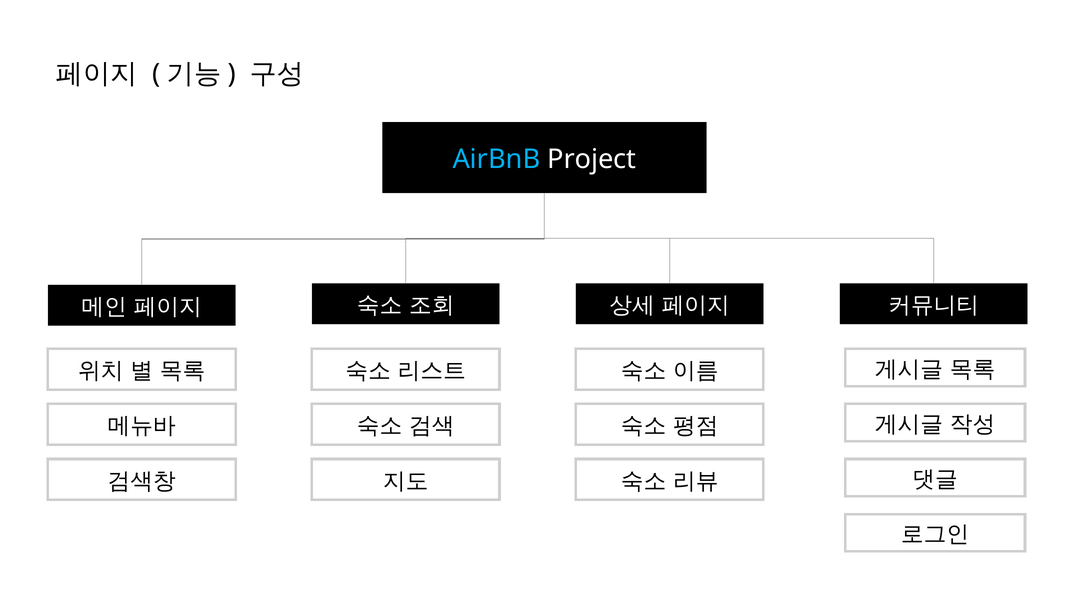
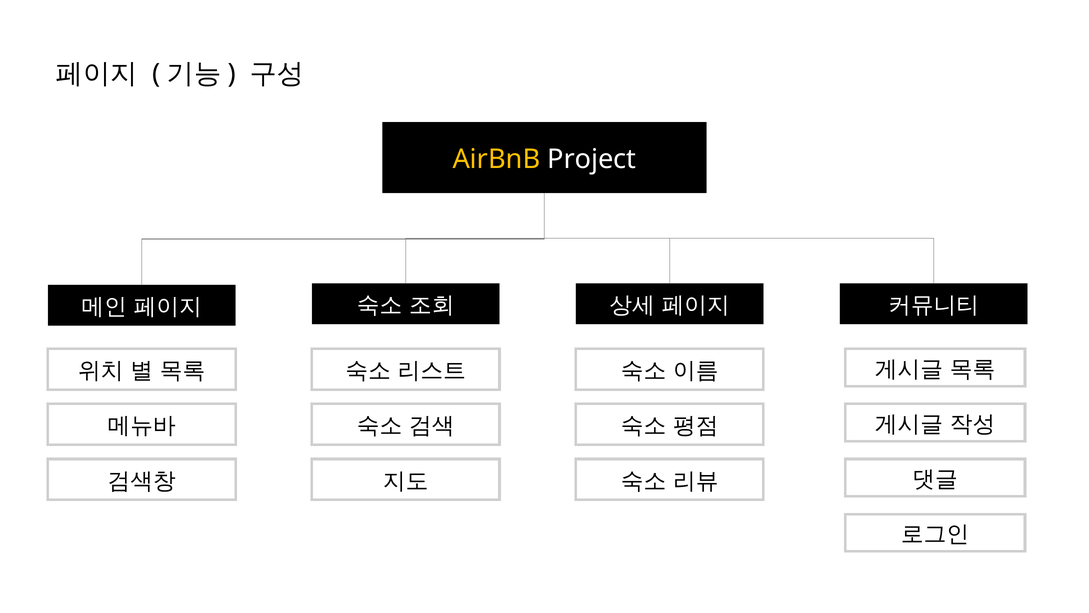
AirBnB colour: light blue -> yellow (496, 159)
